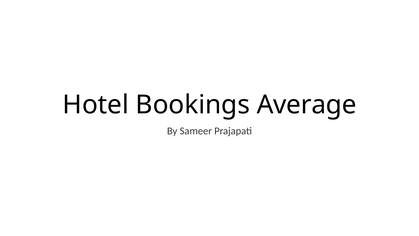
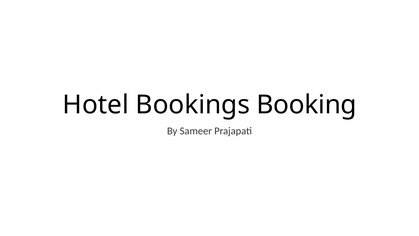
Average: Average -> Booking (307, 105)
